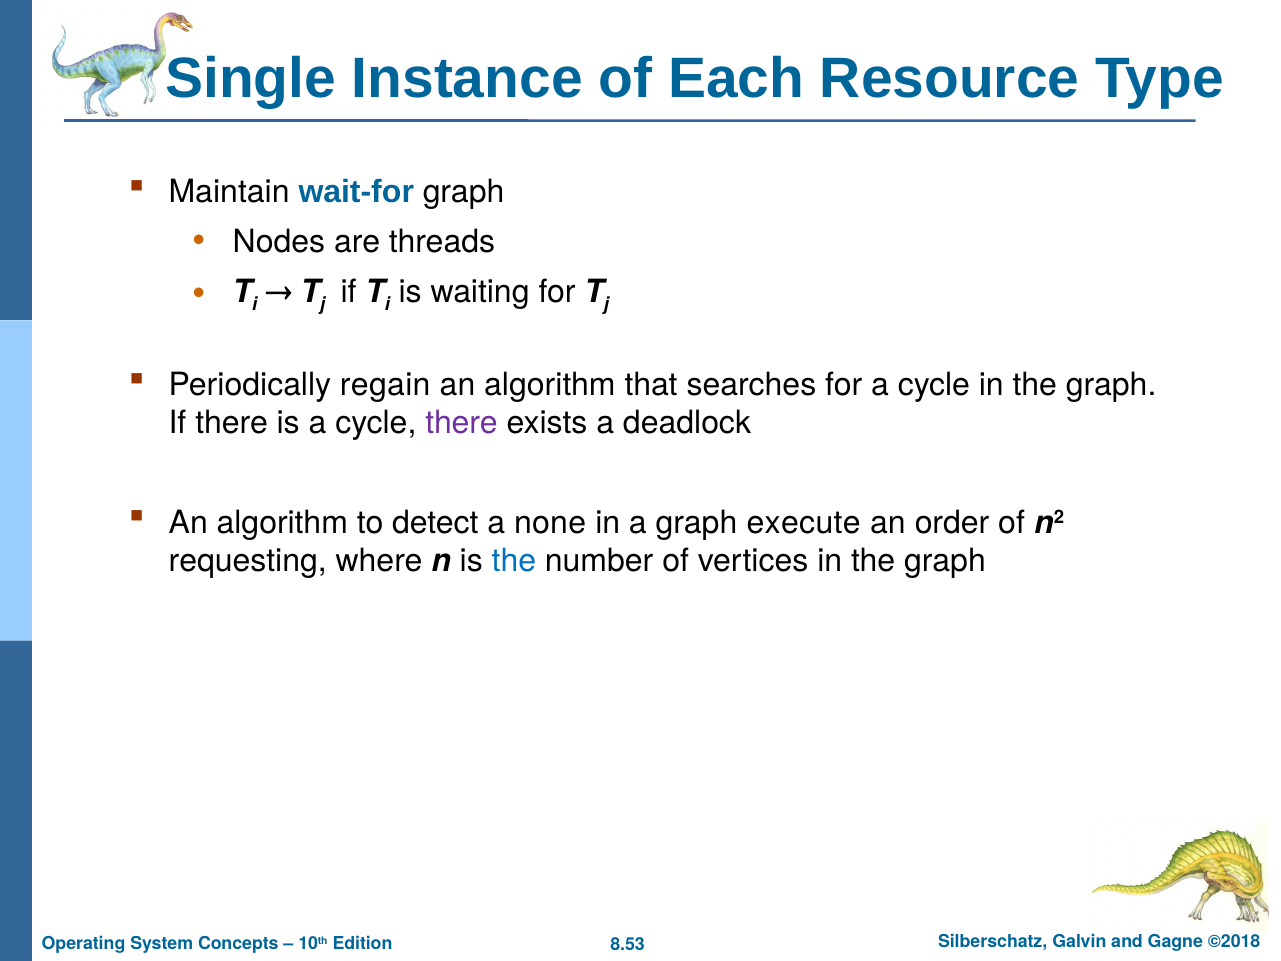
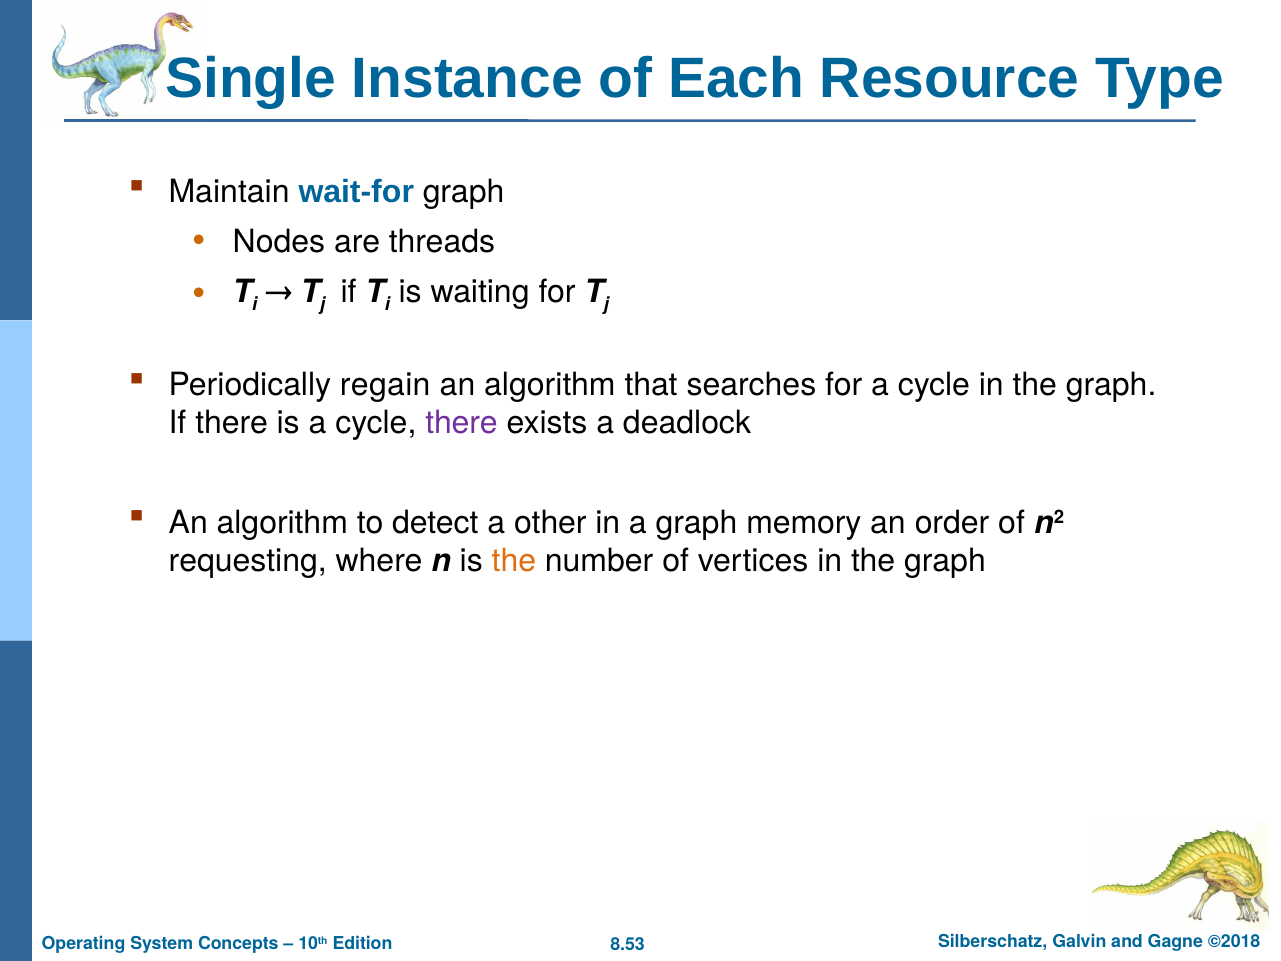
none: none -> other (550, 522)
execute: execute -> memory (804, 522)
the colour: blue -> orange (514, 561)
